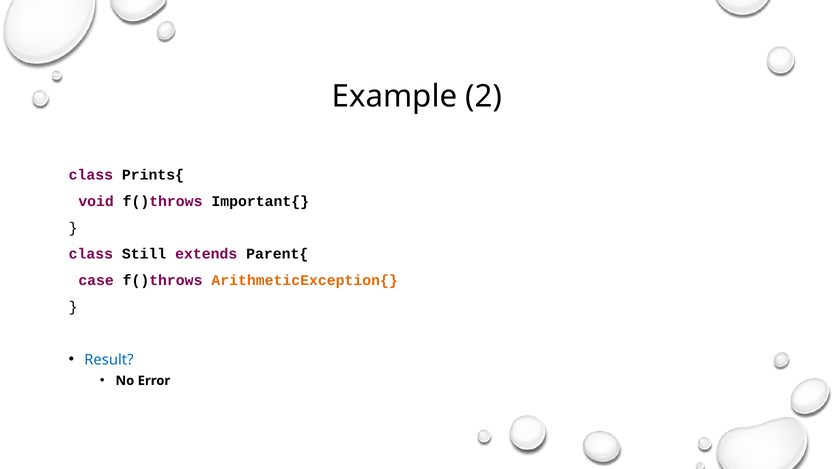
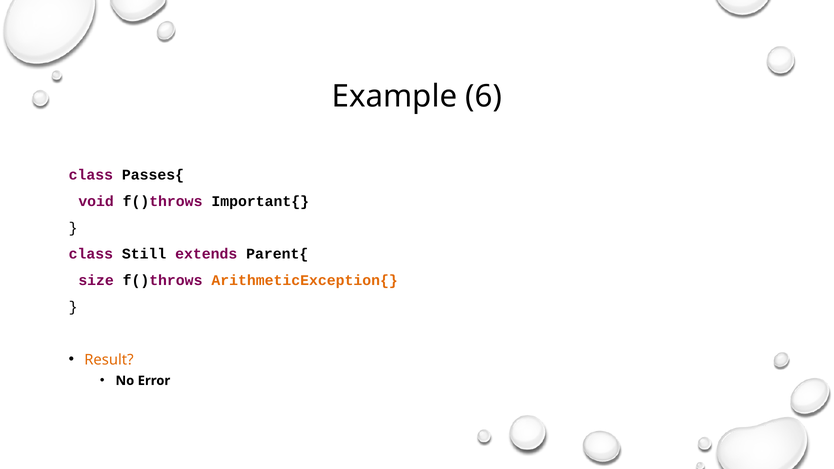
2: 2 -> 6 (484, 97)
Prints{: Prints{ -> Passes{ (153, 175)
case: case -> size (96, 281)
Result colour: blue -> orange (109, 360)
